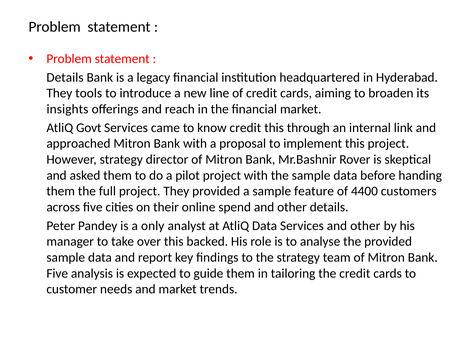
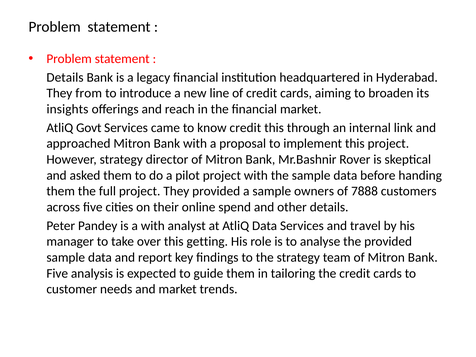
tools: tools -> from (89, 93)
feature: feature -> owners (314, 191)
4400: 4400 -> 7888 (364, 191)
a only: only -> with (153, 226)
Services and other: other -> travel (365, 226)
backed: backed -> getting (207, 242)
